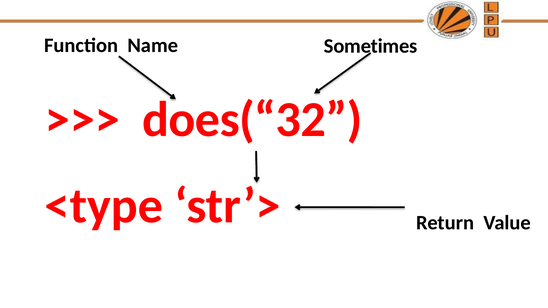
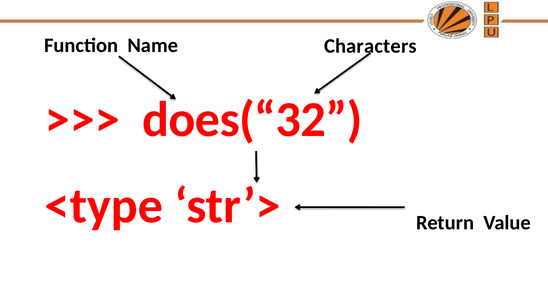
Sometimes: Sometimes -> Characters (370, 46)
